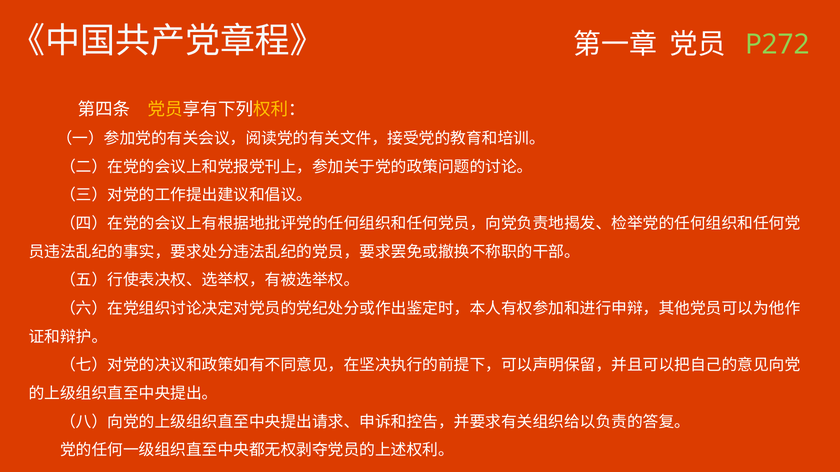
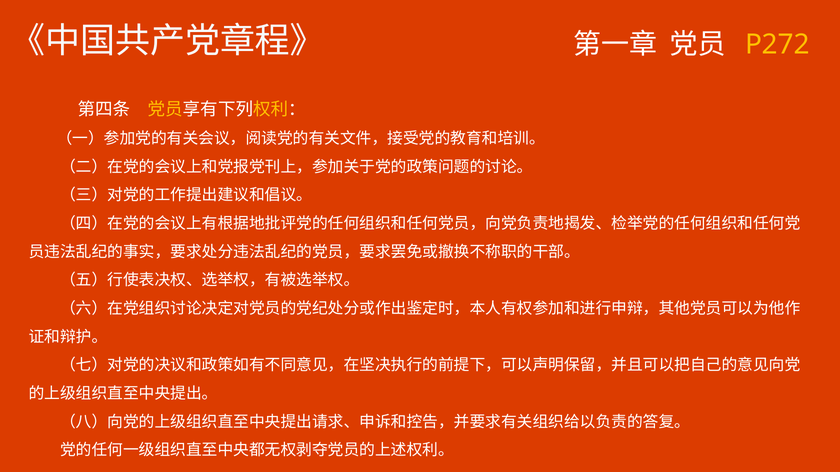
P272 colour: light green -> yellow (777, 45)
